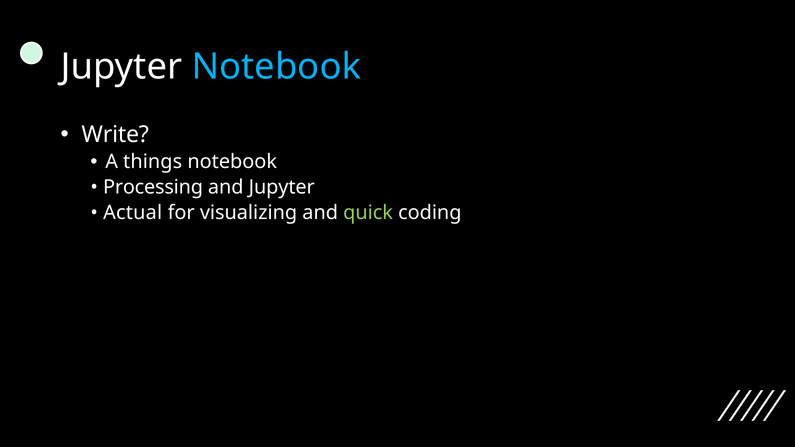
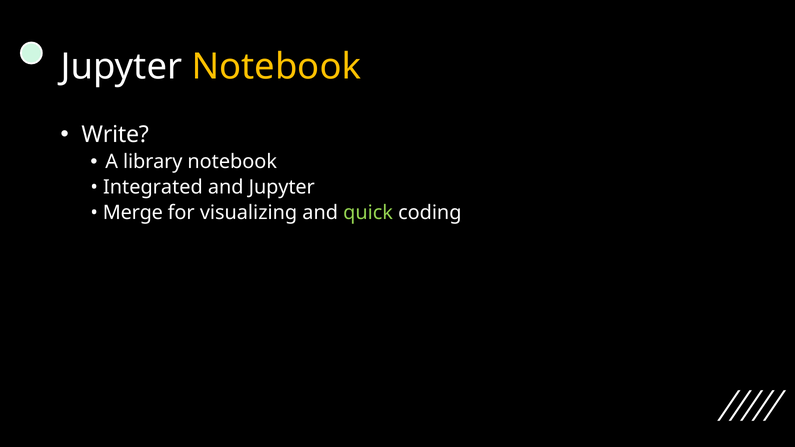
Notebook colour: light blue -> yellow (276, 67)
things: things -> library (153, 162)
Processing: Processing -> Integrated (153, 187)
Actual: Actual -> Merge (133, 213)
